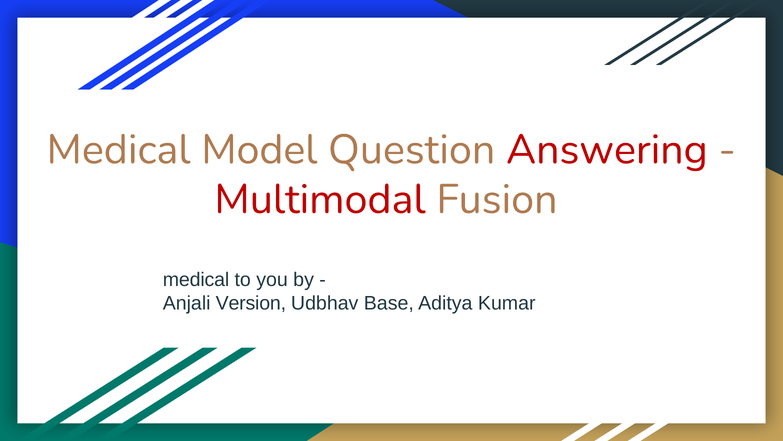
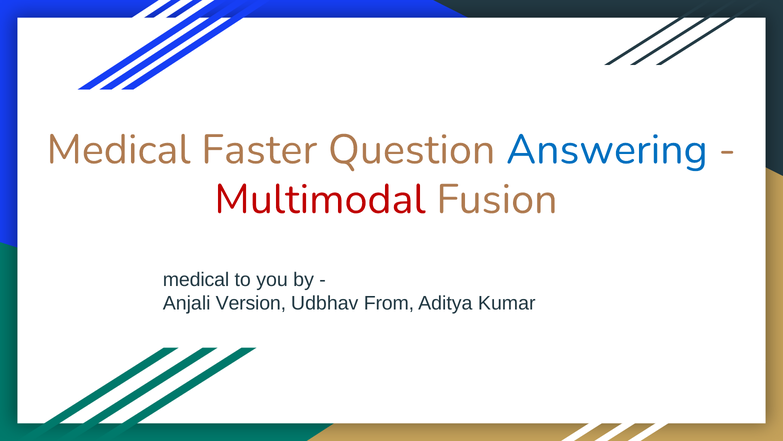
Model: Model -> Faster (259, 149)
Answering colour: red -> blue (607, 149)
Base: Base -> From (389, 303)
